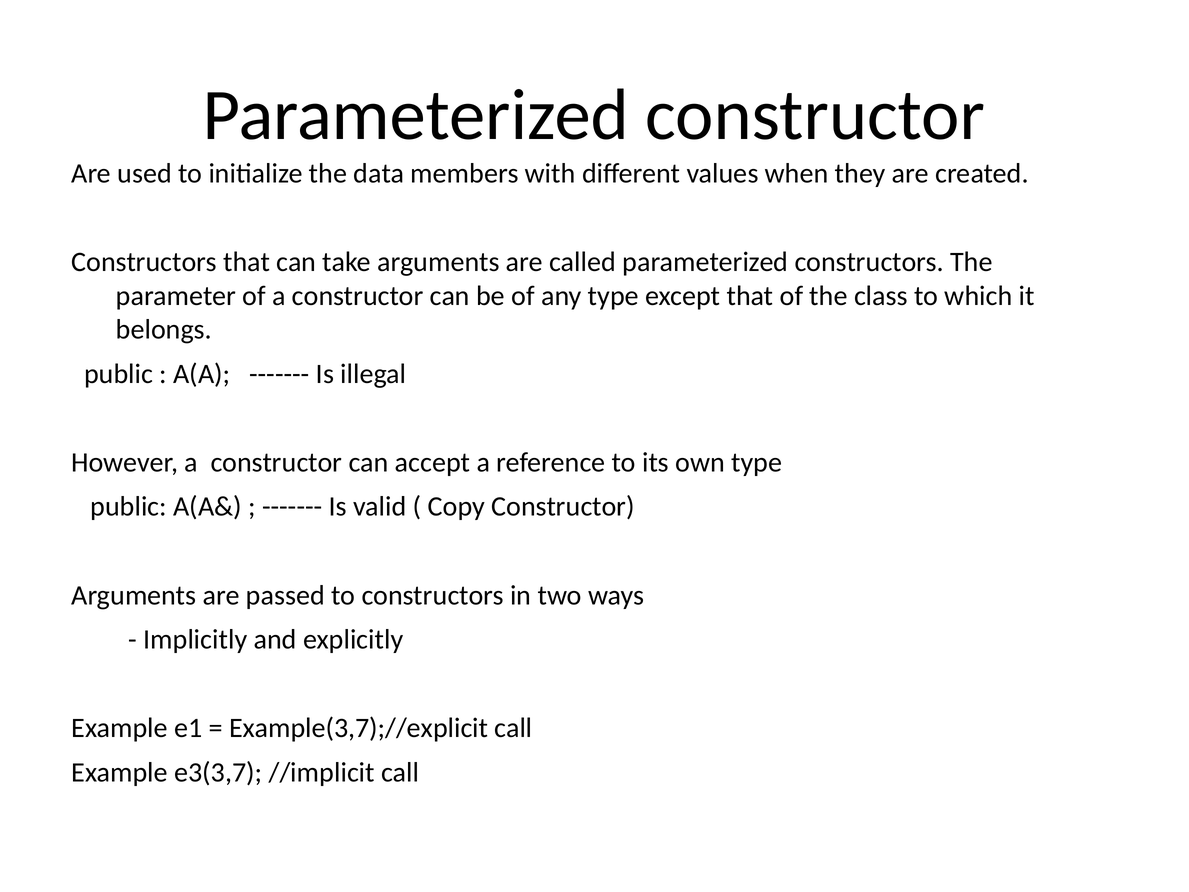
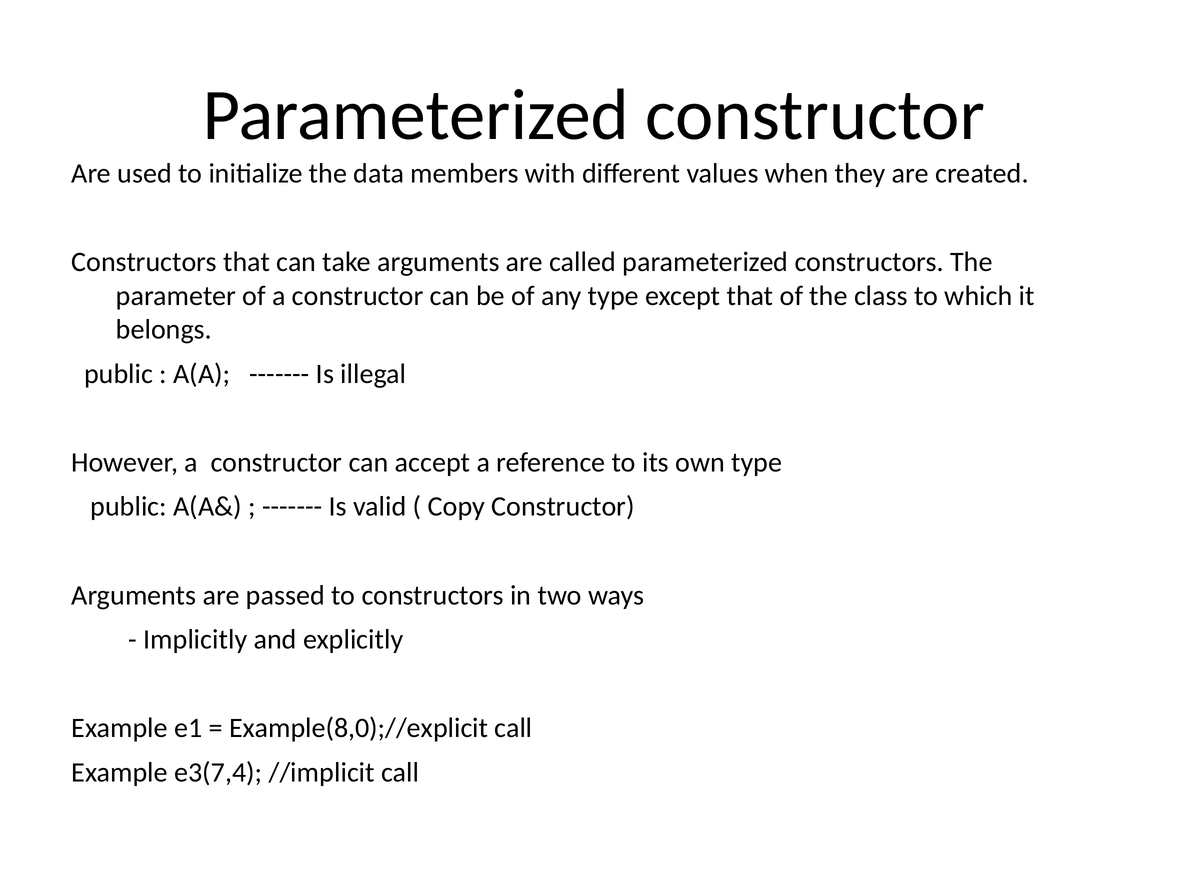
Example(3,7);//explicit: Example(3,7);//explicit -> Example(8,0);//explicit (359, 728)
e3(3,7: e3(3,7 -> e3(7,4 (218, 772)
